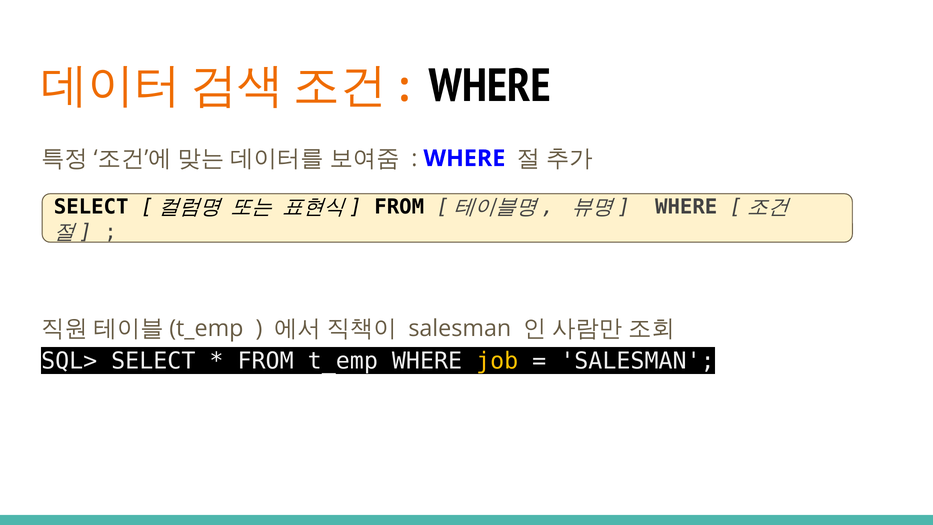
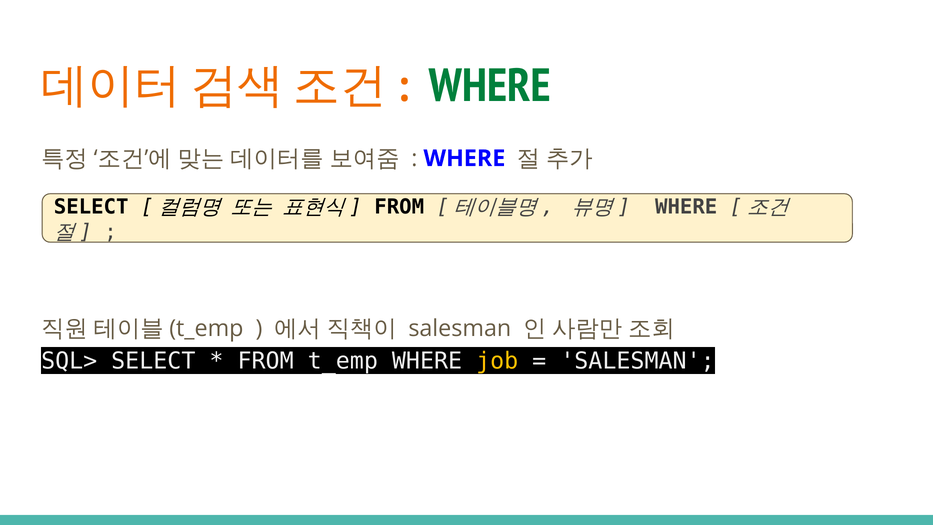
WHERE colour: black -> green (490, 86)
